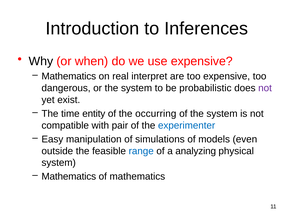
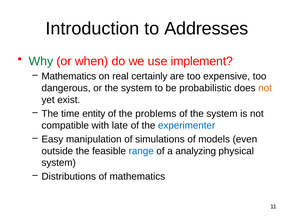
Inferences: Inferences -> Addresses (206, 28)
Why colour: black -> green (41, 61)
use expensive: expensive -> implement (202, 61)
interpret: interpret -> certainly (149, 76)
not colour: purple -> orange (265, 88)
occurring: occurring -> problems (156, 113)
pair: pair -> late (120, 125)
Mathematics: Mathematics -> Distributions (69, 176)
